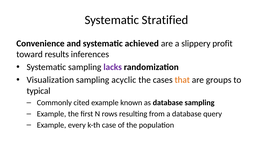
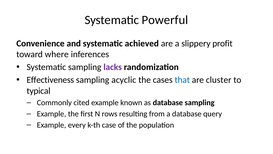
Stratified: Stratified -> Powerful (165, 20)
results: results -> where (57, 54)
Visualization: Visualization -> Effectiveness (50, 80)
that colour: orange -> blue (182, 80)
groups: groups -> cluster (219, 80)
